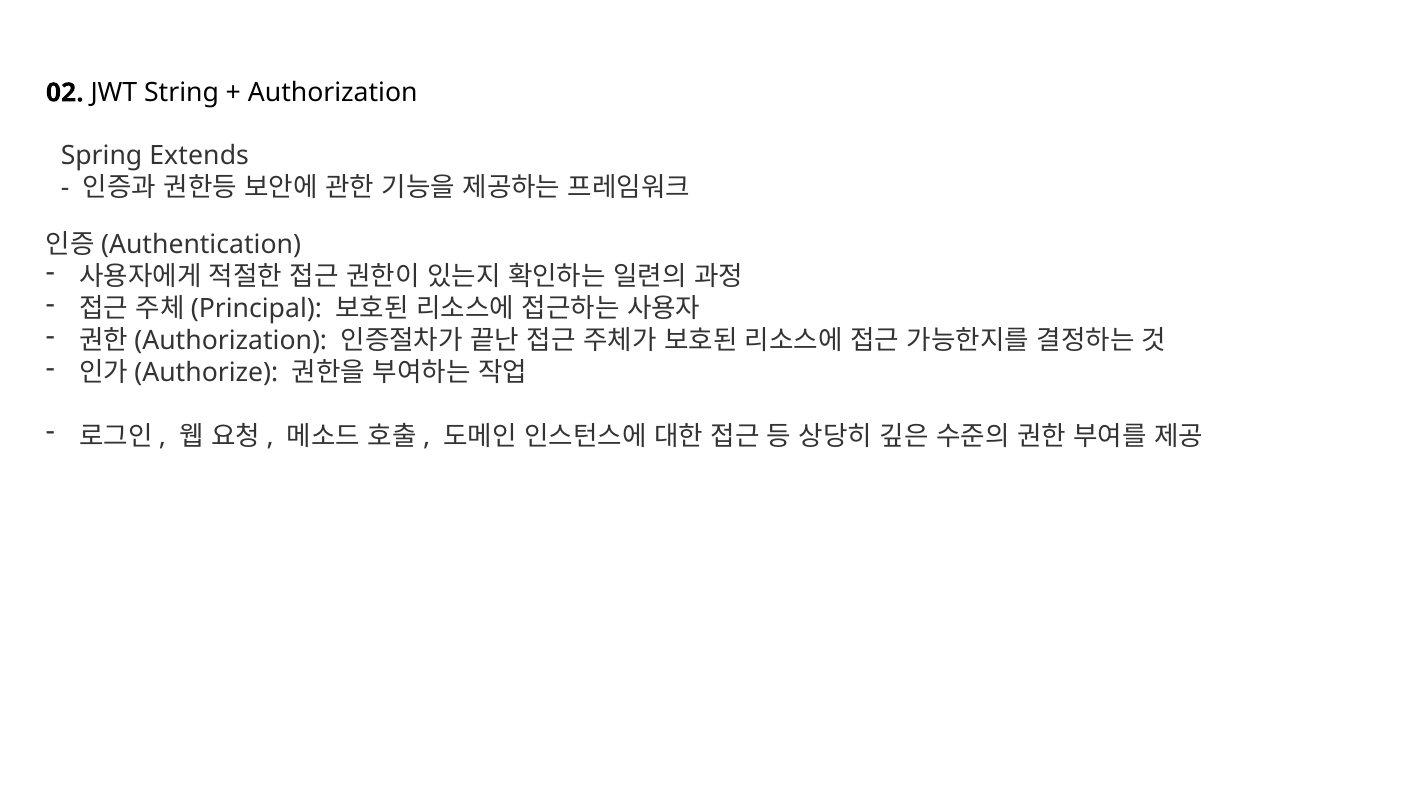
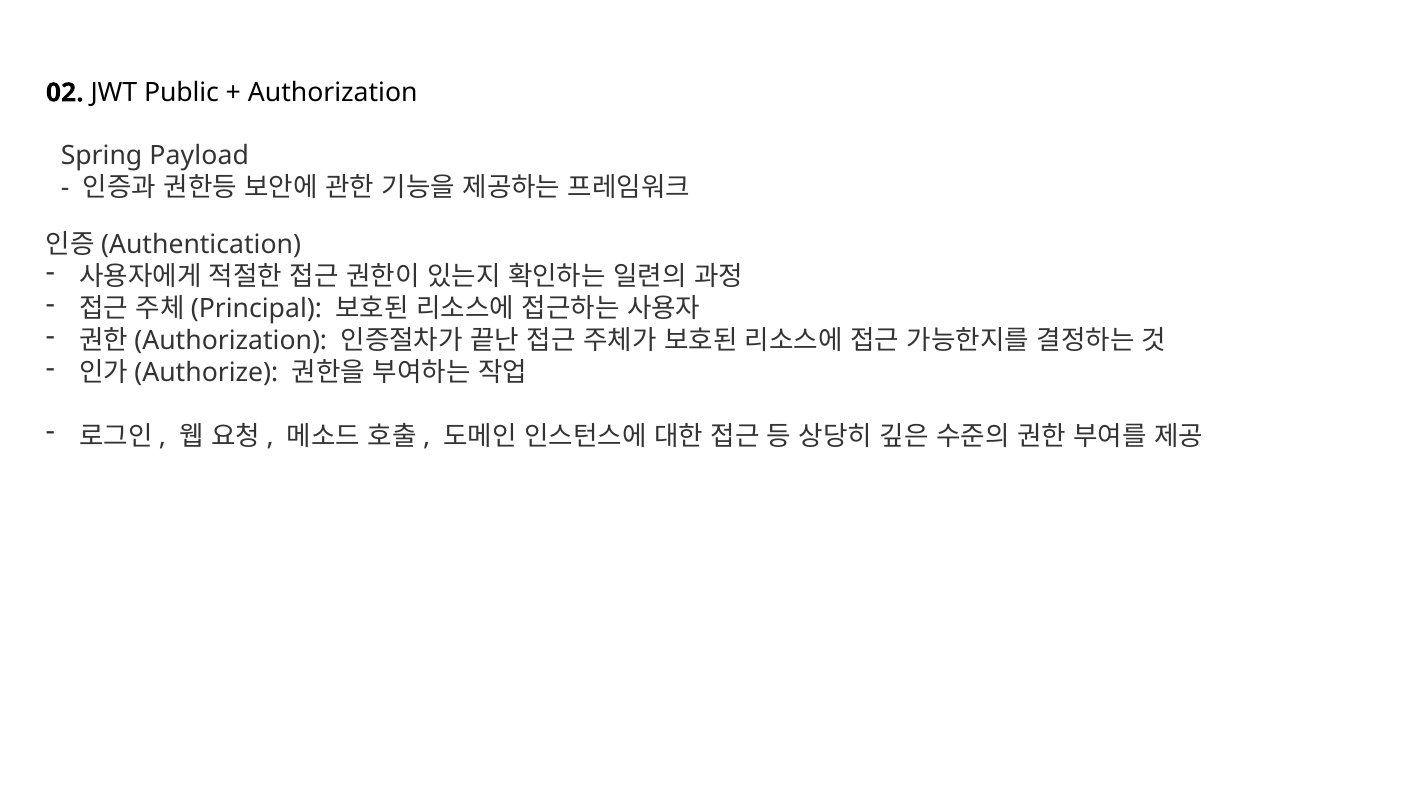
String: String -> Public (182, 93)
Extends: Extends -> Payload (199, 156)
